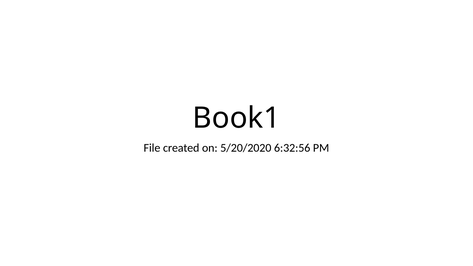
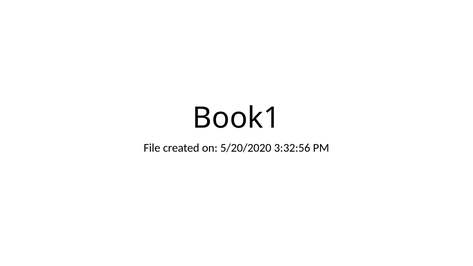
6:32:56: 6:32:56 -> 3:32:56 (292, 148)
